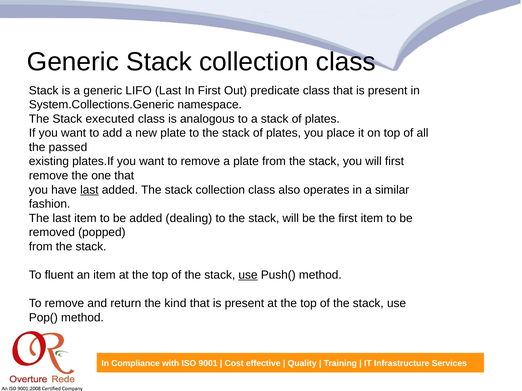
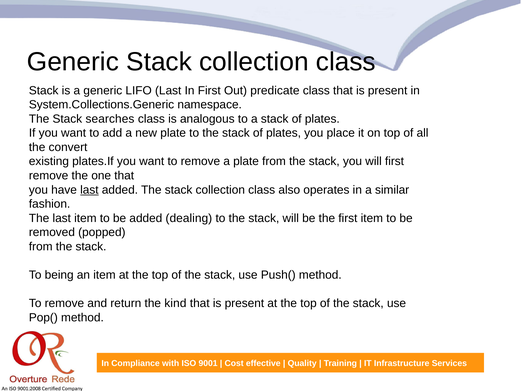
executed: executed -> searches (110, 119)
passed: passed -> convert (68, 147)
fluent: fluent -> being (59, 275)
use underline: present -> none (248, 275)
